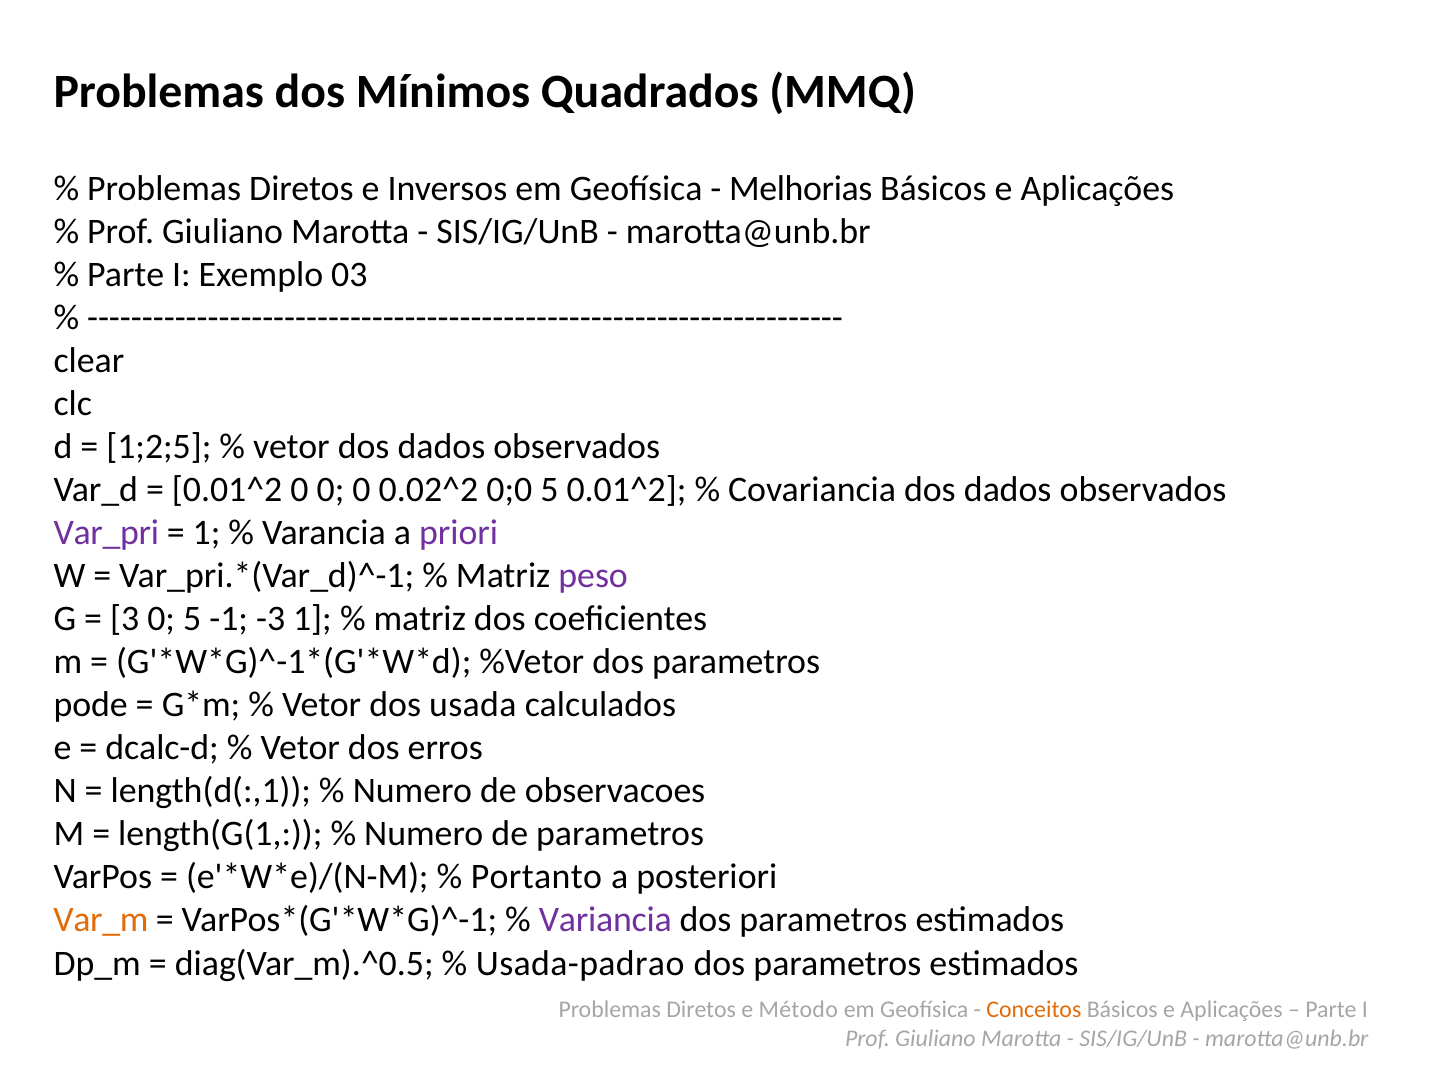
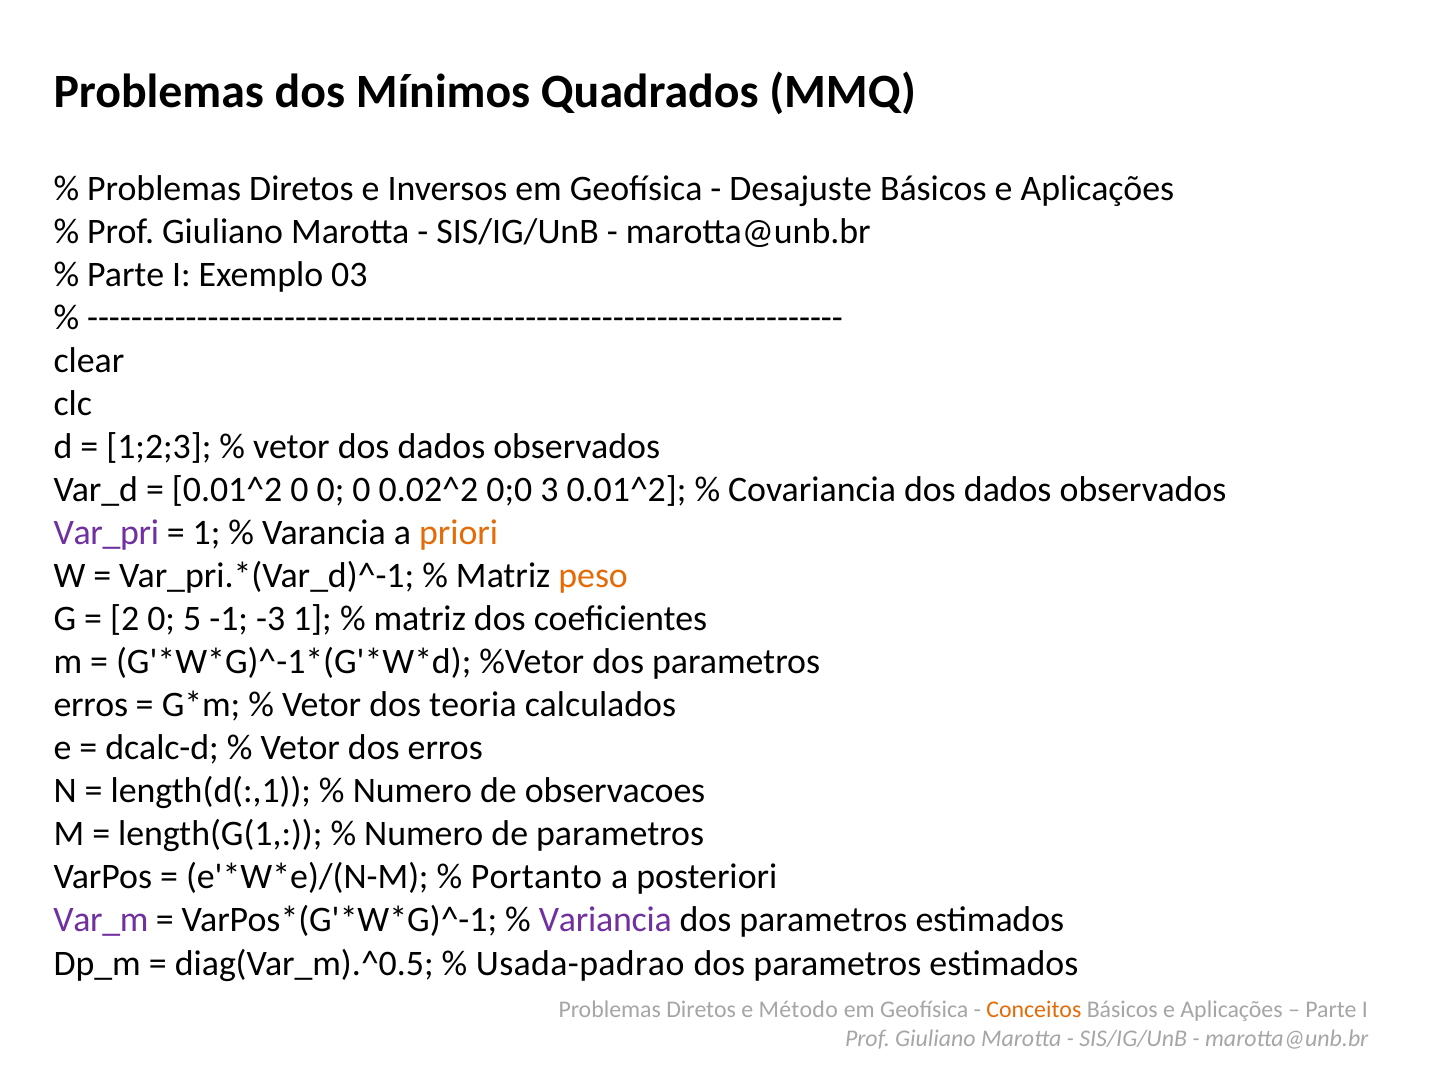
Melhorias: Melhorias -> Desajuste (801, 188)
1;2;5: 1;2;5 -> 1;2;3 (159, 446)
0;0 5: 5 -> 3 (549, 490)
priori colour: purple -> orange (459, 533)
peso colour: purple -> orange (593, 576)
3: 3 -> 2 (125, 619)
pode: pode -> erros (91, 705)
usada: usada -> teoria (473, 705)
Var_m colour: orange -> purple (101, 920)
